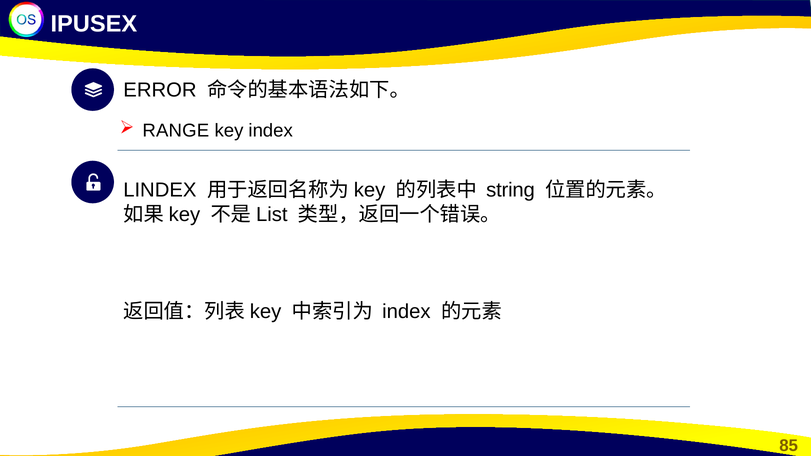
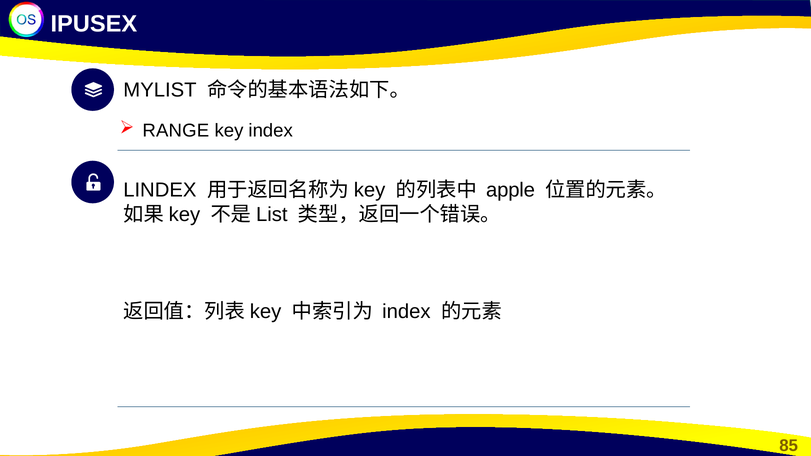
ERROR: ERROR -> MYLIST (160, 90)
string: string -> apple (511, 190)
